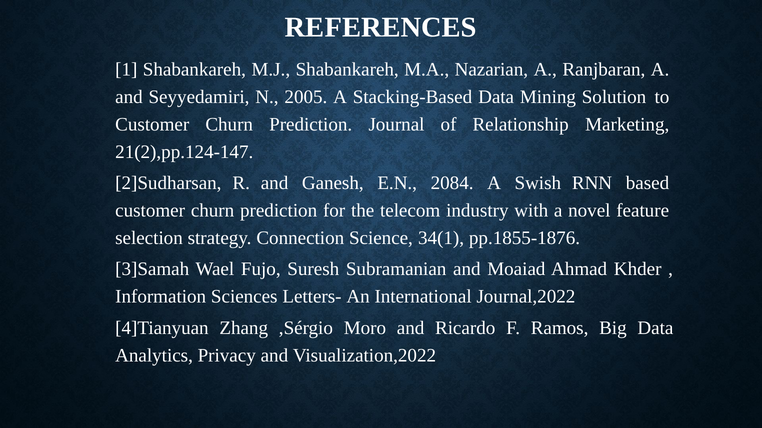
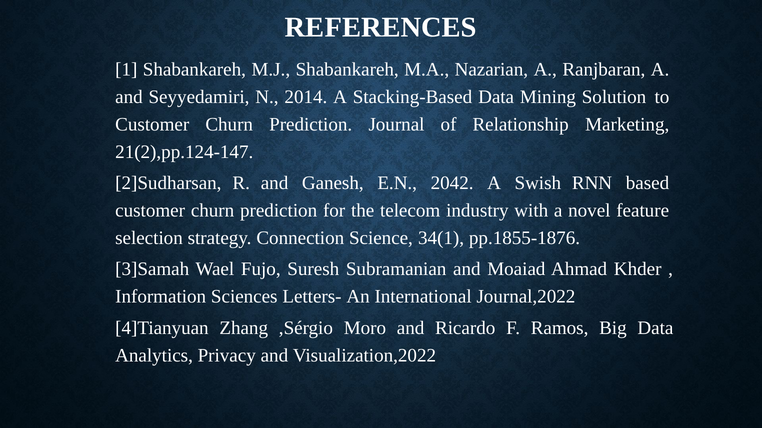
2005: 2005 -> 2014 (306, 97)
2084: 2084 -> 2042 (452, 183)
